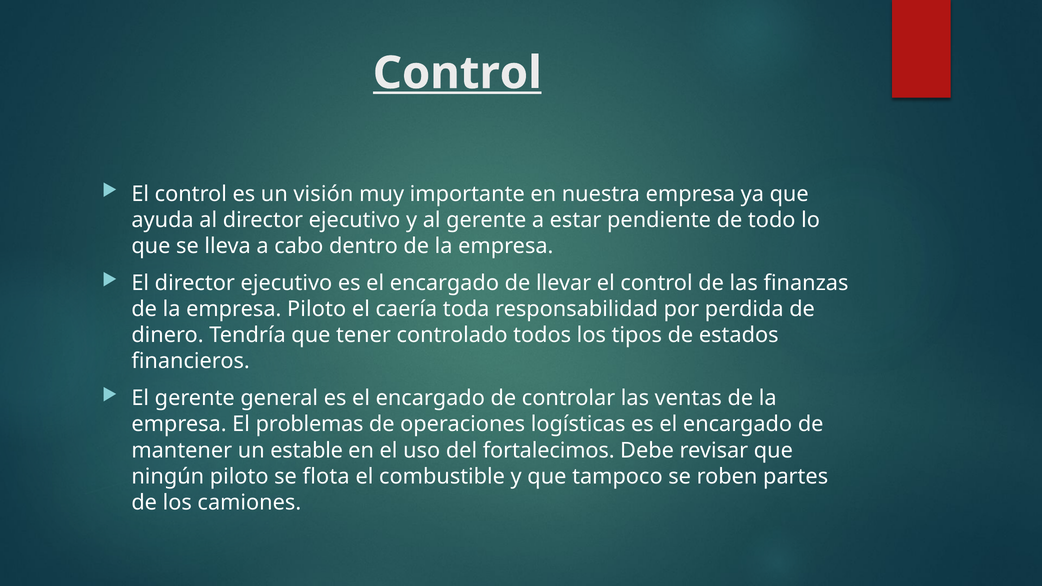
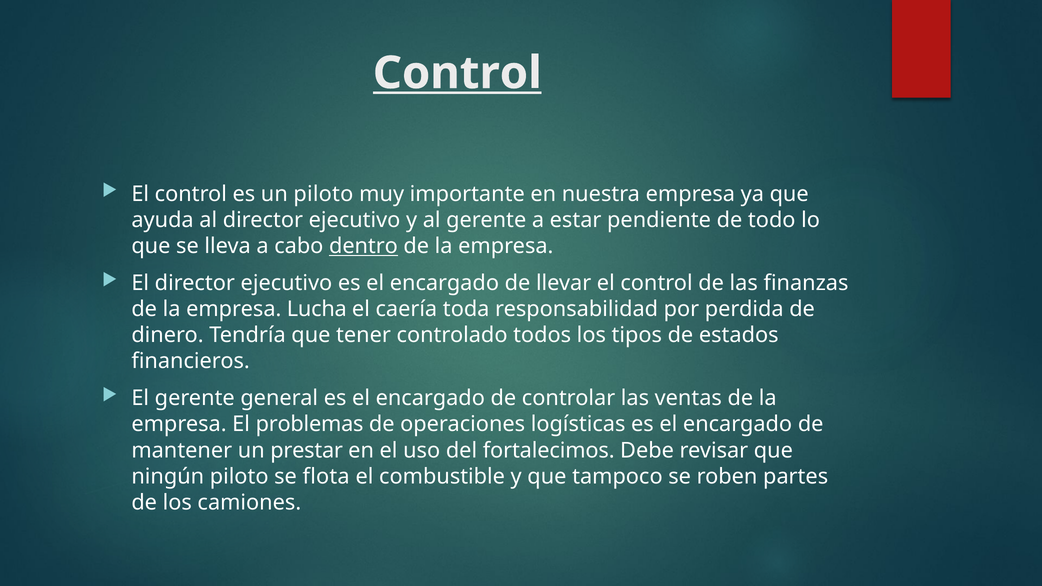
un visión: visión -> piloto (323, 194)
dentro underline: none -> present (363, 246)
empresa Piloto: Piloto -> Lucha (317, 309)
estable: estable -> prestar (307, 450)
